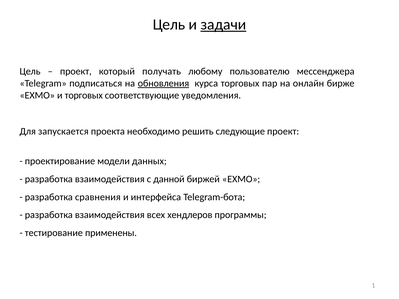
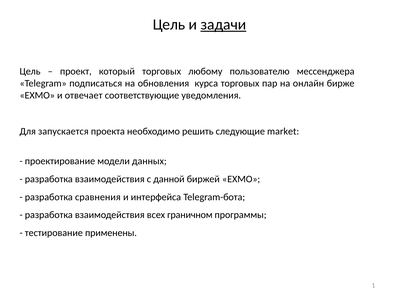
который получать: получать -> торговых (162, 71)
обновления underline: present -> none (163, 83)
и торговых: торговых -> отвечает (84, 95)
следующие проект: проект -> market (283, 131)
хендлеров: хендлеров -> граничном (190, 215)
